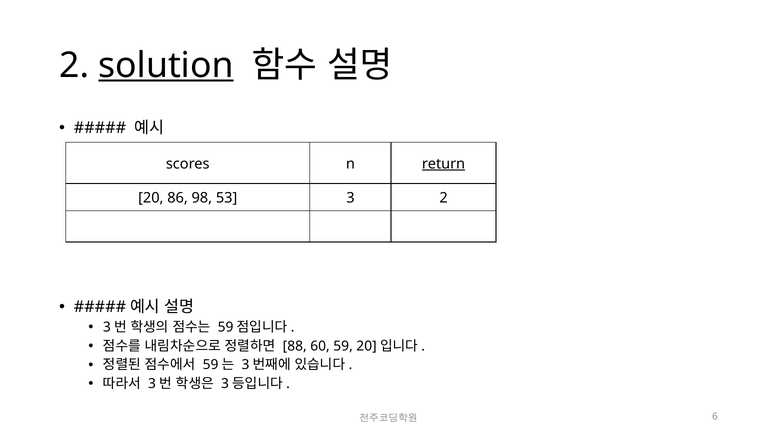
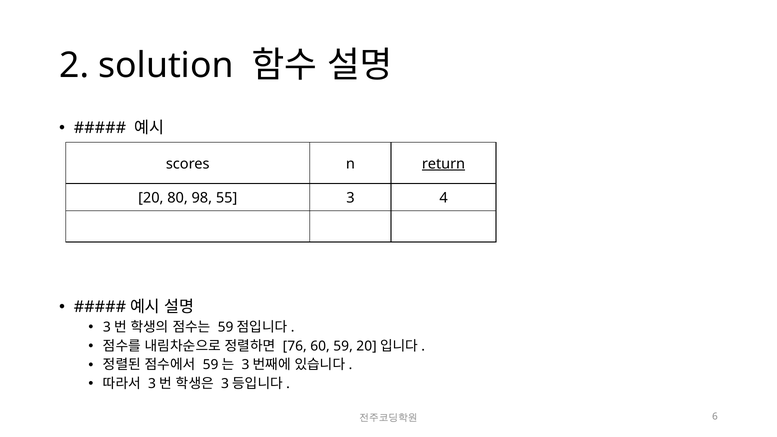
solution underline: present -> none (166, 65)
86: 86 -> 80 (178, 198)
53: 53 -> 55 (227, 198)
3 2: 2 -> 4 (444, 198)
88: 88 -> 76 (295, 346)
